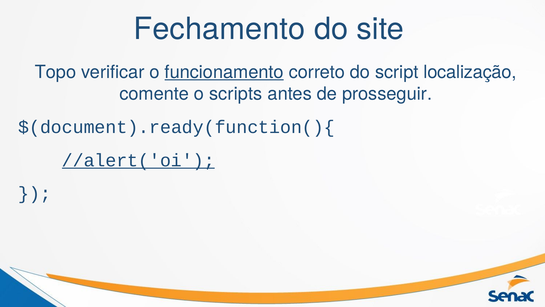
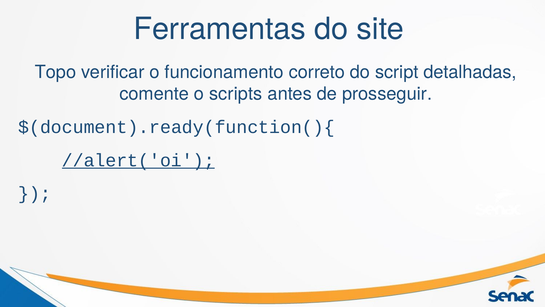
Fechamento: Fechamento -> Ferramentas (220, 29)
funcionamento underline: present -> none (224, 72)
localização: localização -> detalhadas (470, 72)
